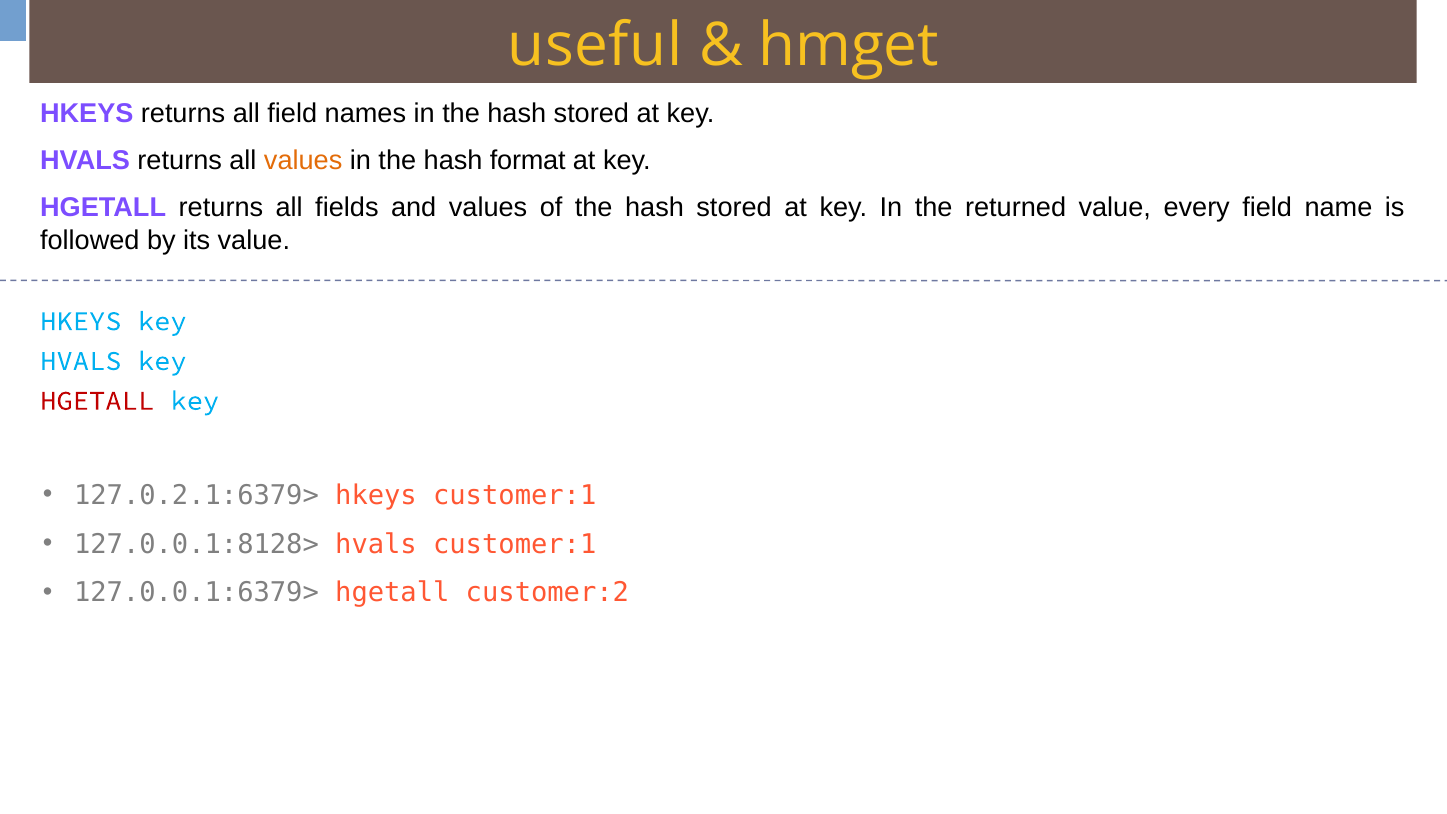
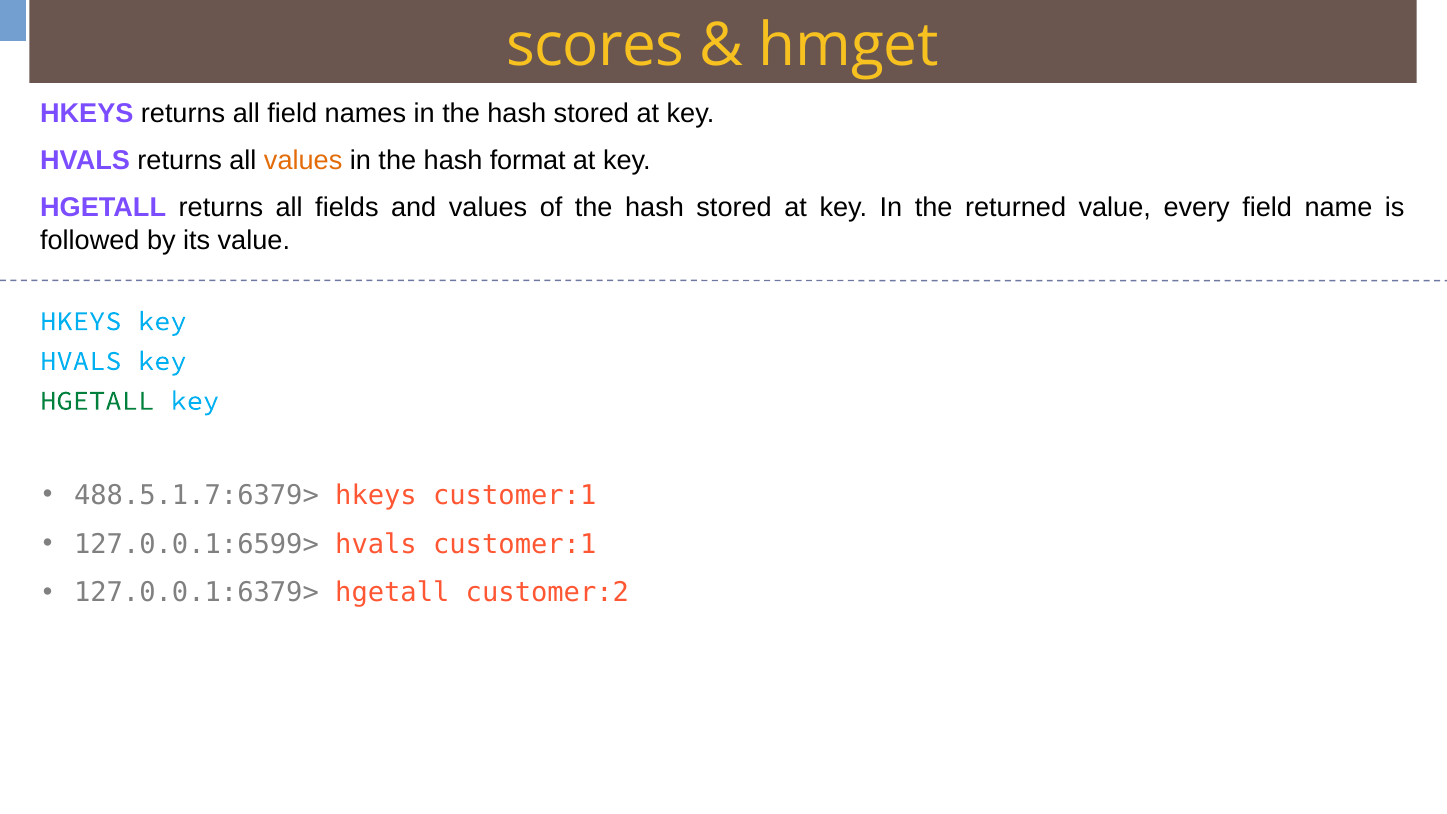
useful: useful -> scores (595, 46)
HGETALL colour: red -> green (97, 401)
127.0.2.1:6379>: 127.0.2.1:6379> -> 488.5.1.7:6379> (196, 495)
127.0.0.1:8128>: 127.0.0.1:8128> -> 127.0.0.1:6599> (196, 544)
